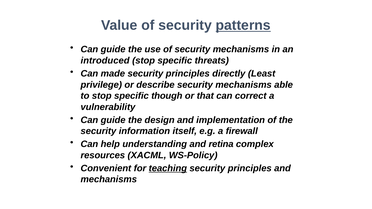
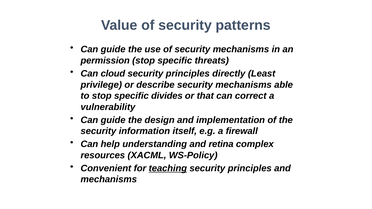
patterns underline: present -> none (243, 25)
introduced: introduced -> permission (105, 61)
made: made -> cloud (113, 74)
though: though -> divides (167, 96)
